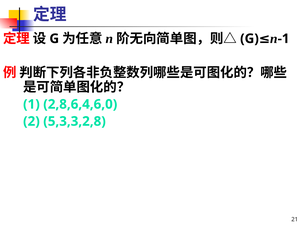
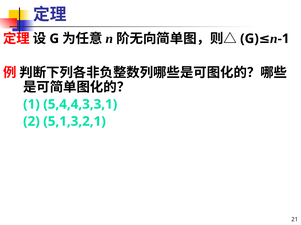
2,8,6,4,6,0: 2,8,6,4,6,0 -> 5,4,4,3,3,1 (80, 105)
5,3,3,2,8: 5,3,3,2,8 -> 5,1,3,2,1 (75, 122)
